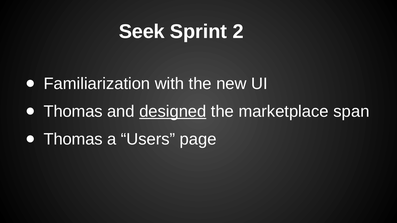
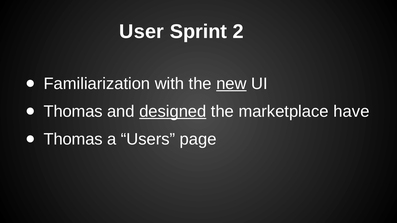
Seek: Seek -> User (142, 32)
new underline: none -> present (231, 84)
span: span -> have (351, 111)
